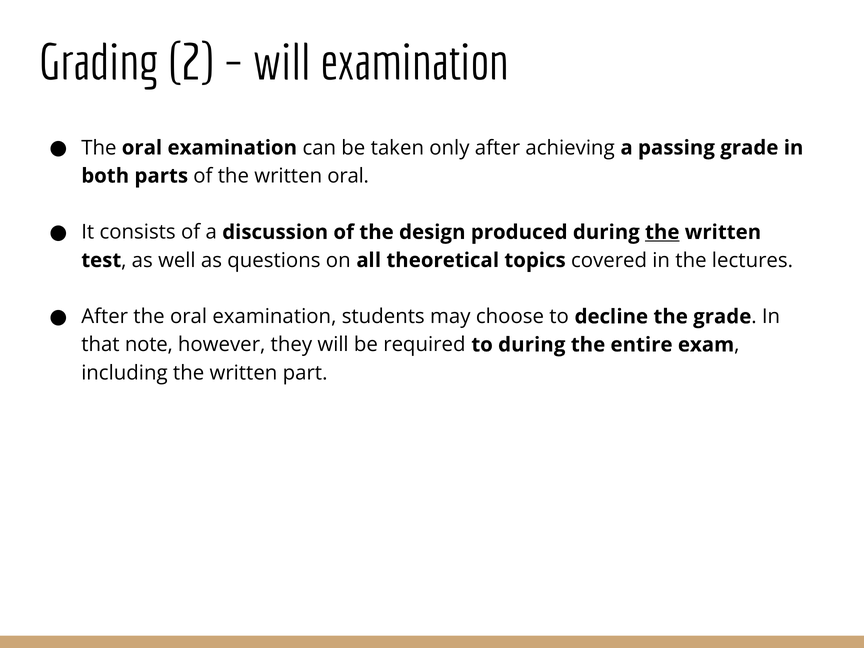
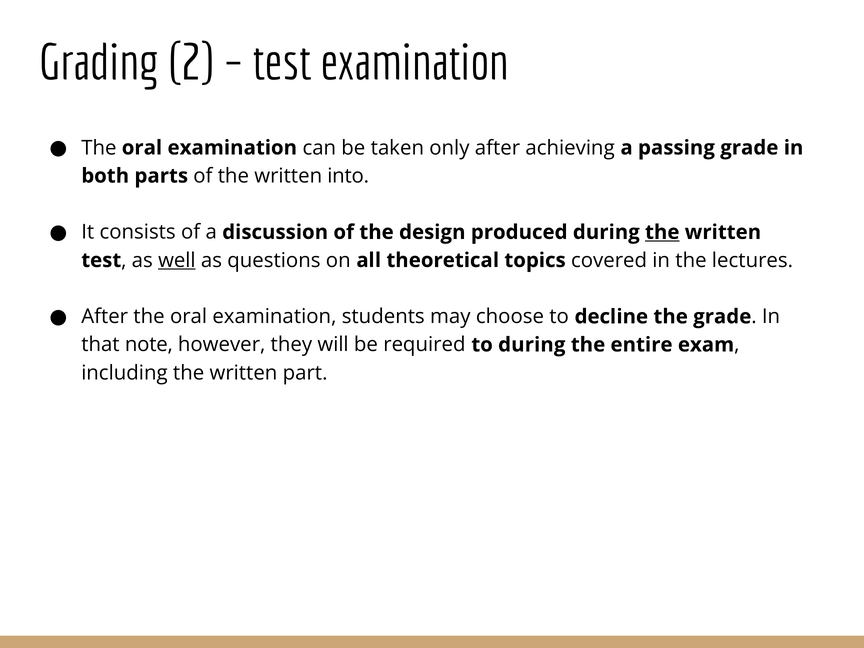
will: will -> test (282, 63)
written oral: oral -> into (348, 176)
well underline: none -> present (177, 260)
